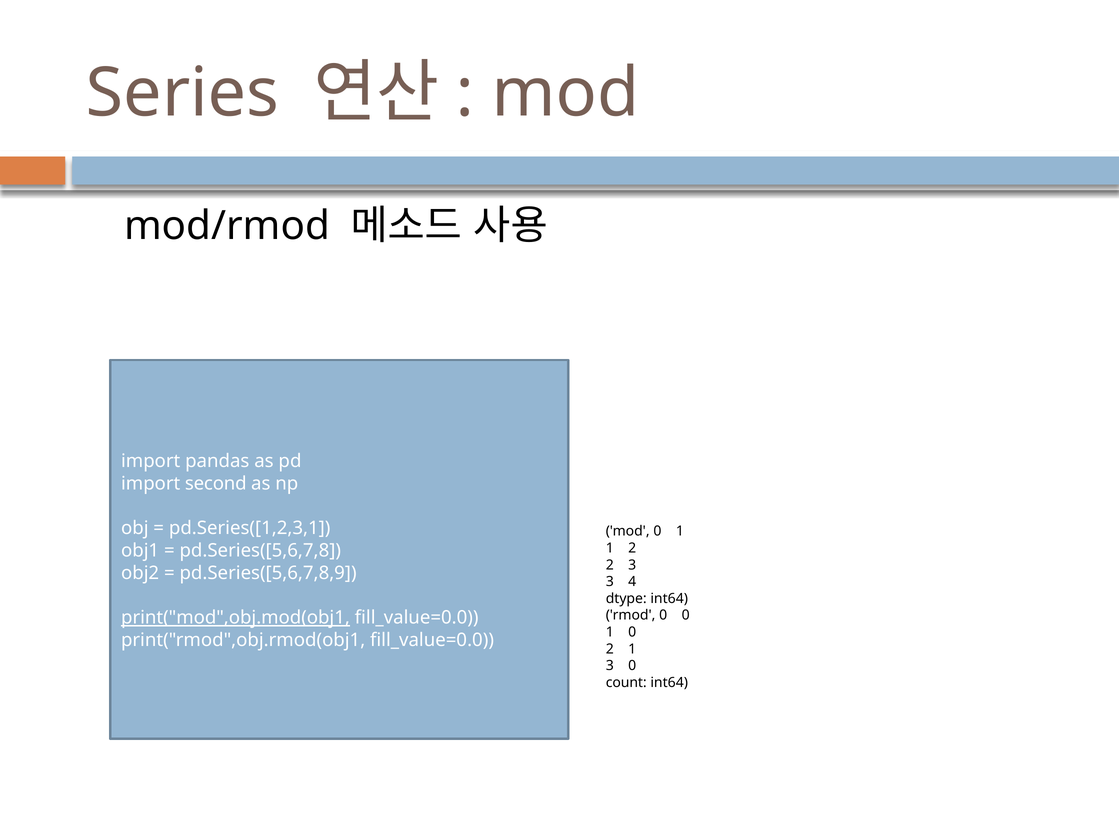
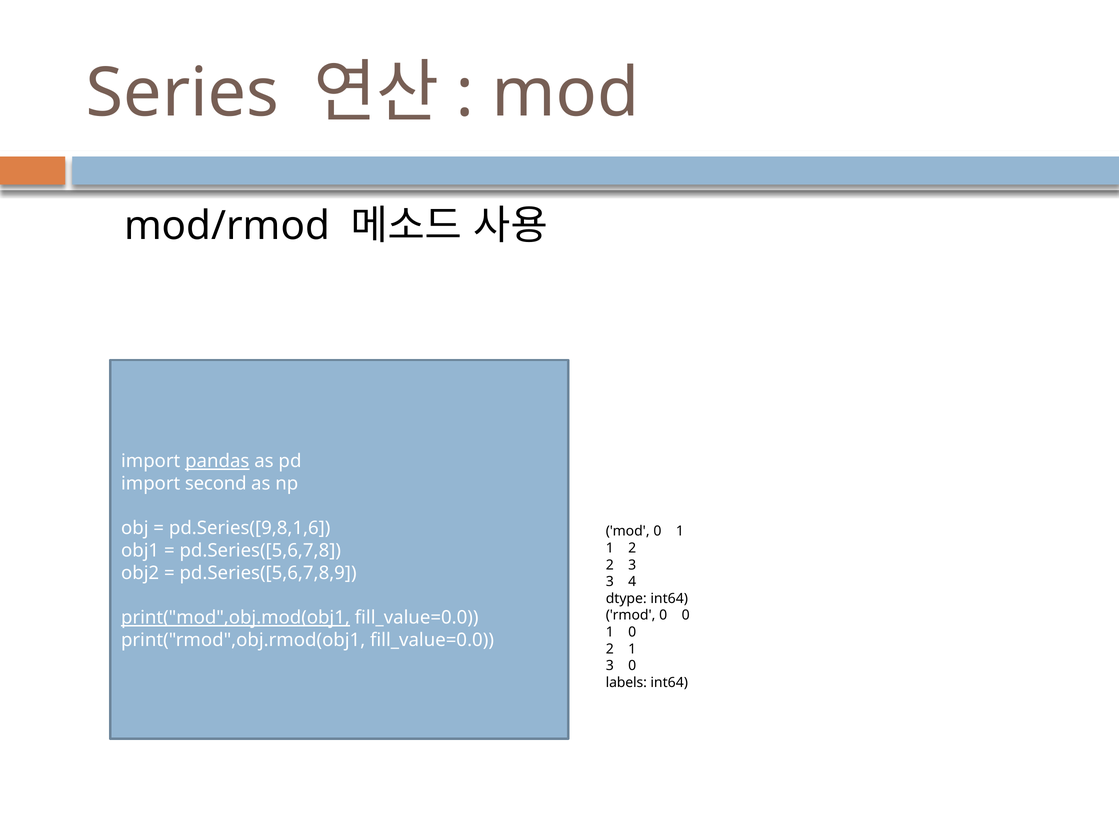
pandas underline: none -> present (217, 461)
pd.Series([1,2,3,1: pd.Series([1,2,3,1 -> pd.Series([9,8,1,6 (250, 528)
count: count -> labels (626, 683)
